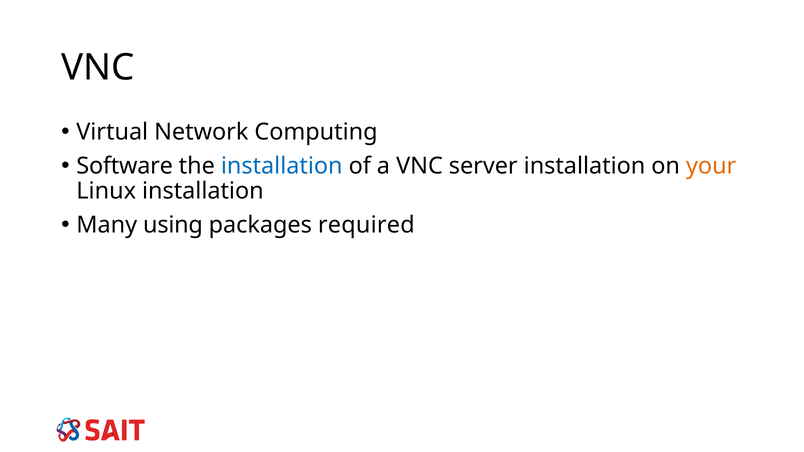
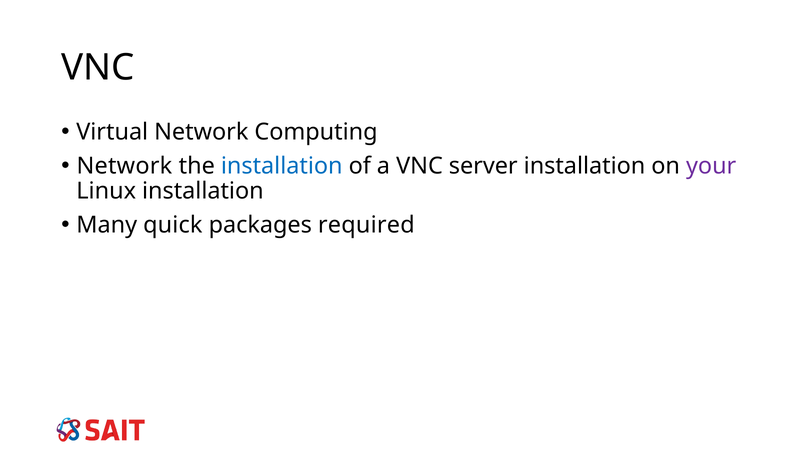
Software: Software -> Network (124, 166)
your colour: orange -> purple (711, 166)
using: using -> quick (173, 225)
